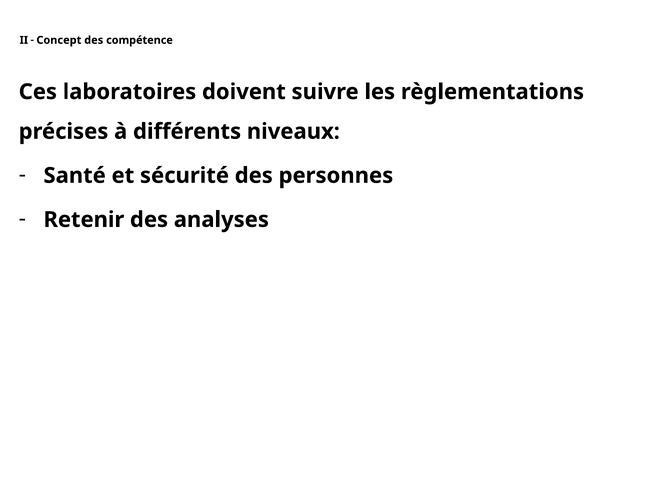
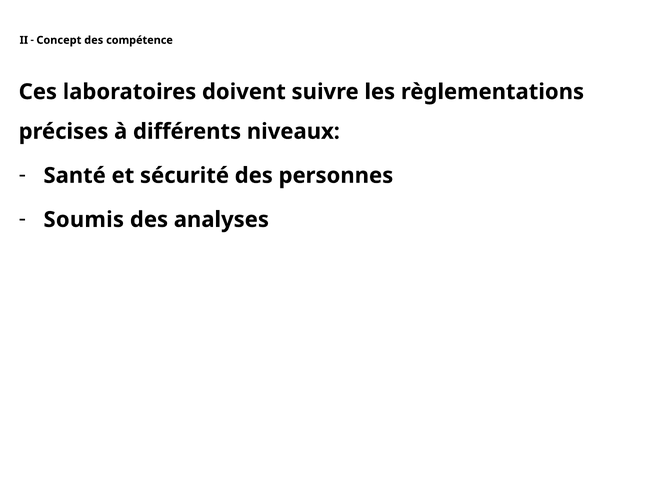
Retenir: Retenir -> Soumis (84, 220)
